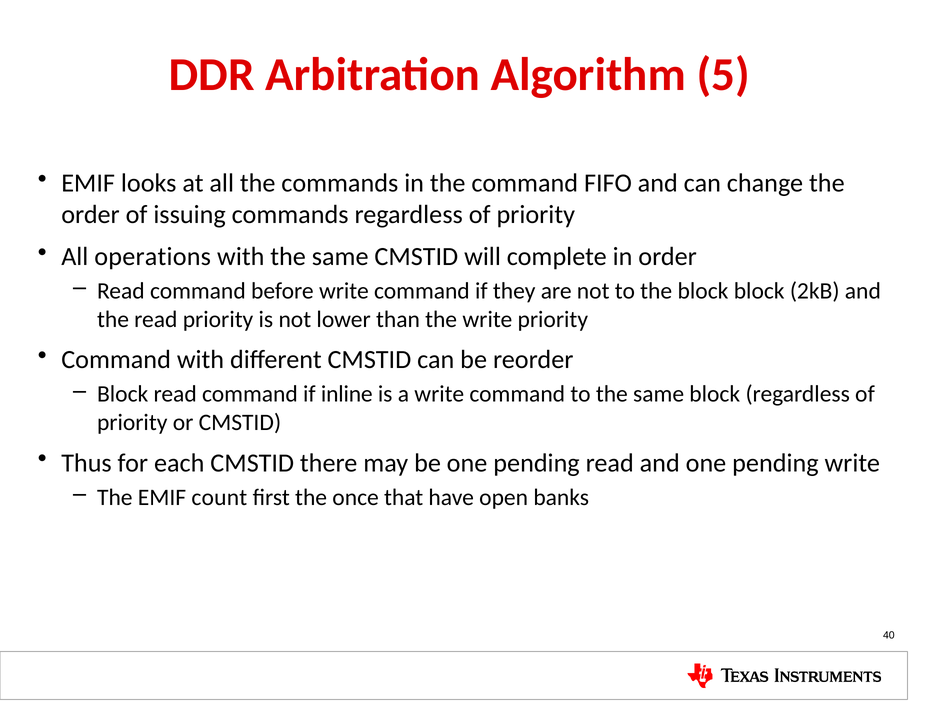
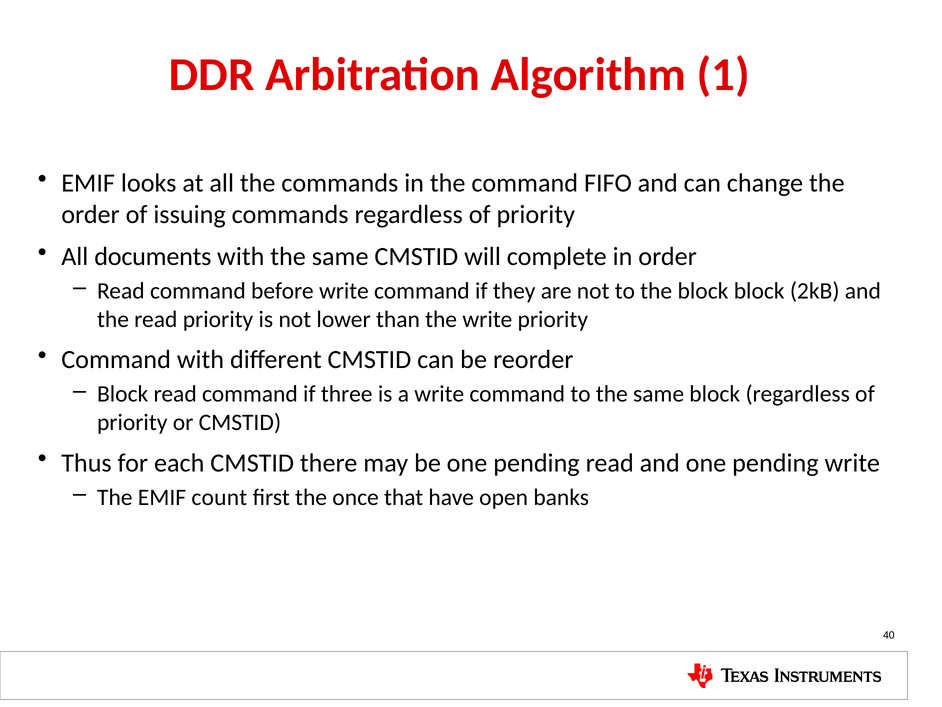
5: 5 -> 1 (723, 75)
operations: operations -> documents (153, 256)
inline: inline -> three (347, 394)
